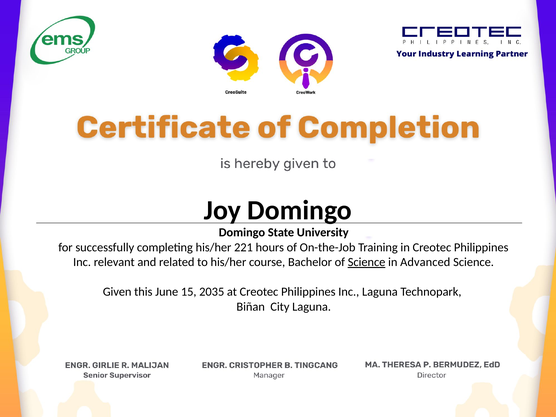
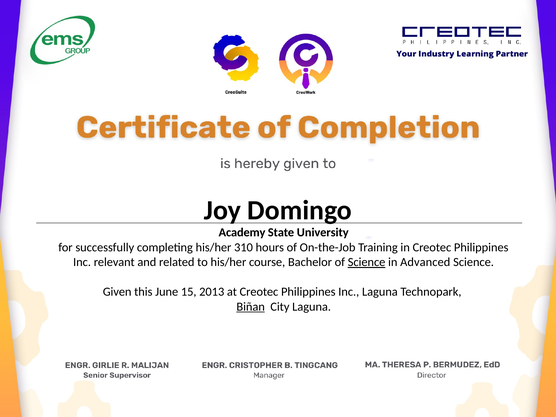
Domingo: Domingo -> Academy (242, 233)
221: 221 -> 310 (243, 247)
2035: 2035 -> 2013 (212, 292)
Biñan underline: none -> present (251, 307)
